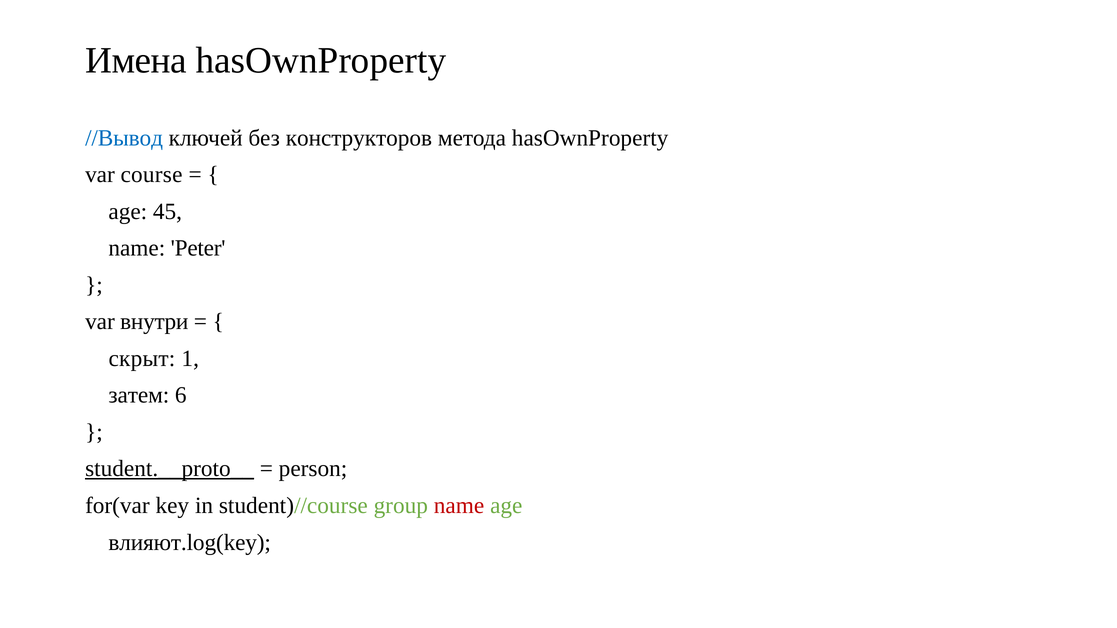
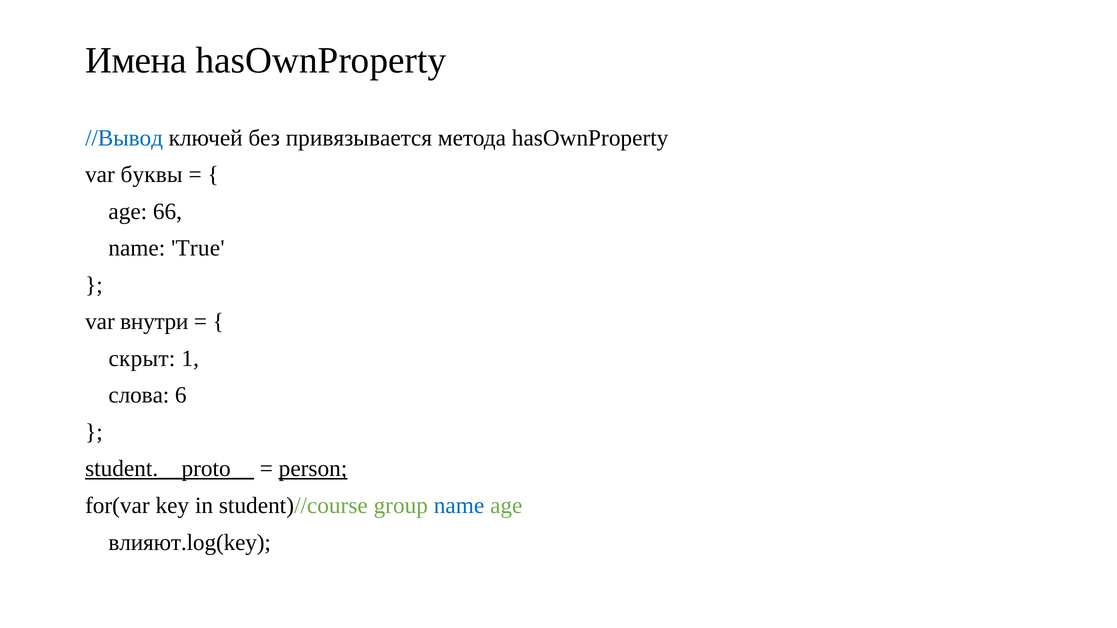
конструкторов: конструкторов -> привязывается (359, 138)
course: course -> буквы (152, 175)
45: 45 -> 66 (168, 212)
Peter: Peter -> True (198, 248)
затем: затем -> слова (139, 395)
person underline: none -> present (313, 469)
name colour: red -> blue (459, 506)
